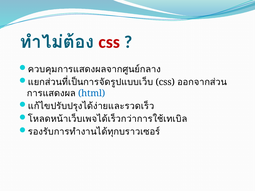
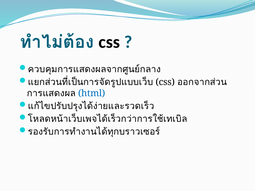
css colour: red -> black (109, 42)
